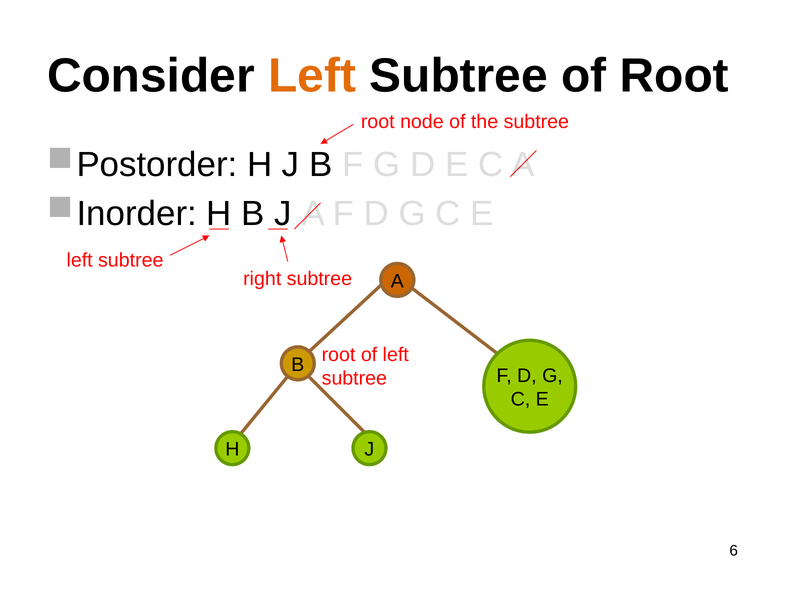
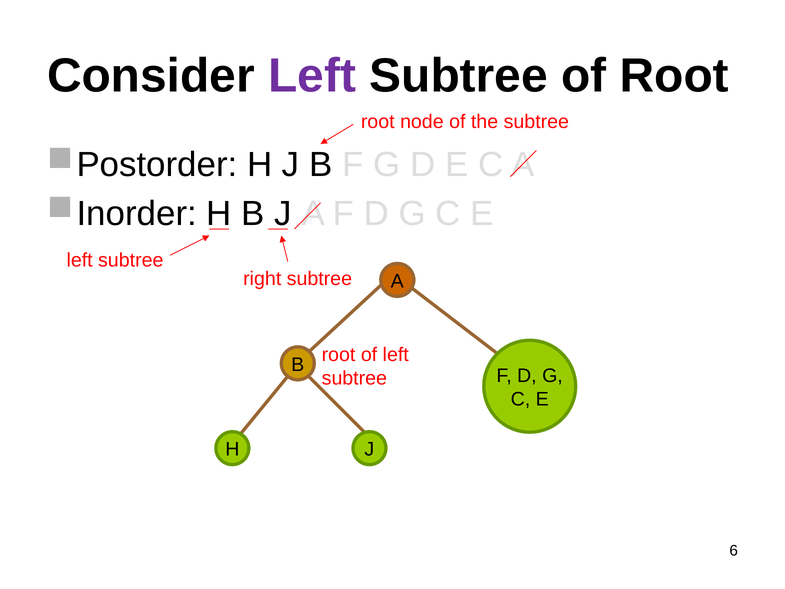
Left colour: orange -> purple (312, 76)
